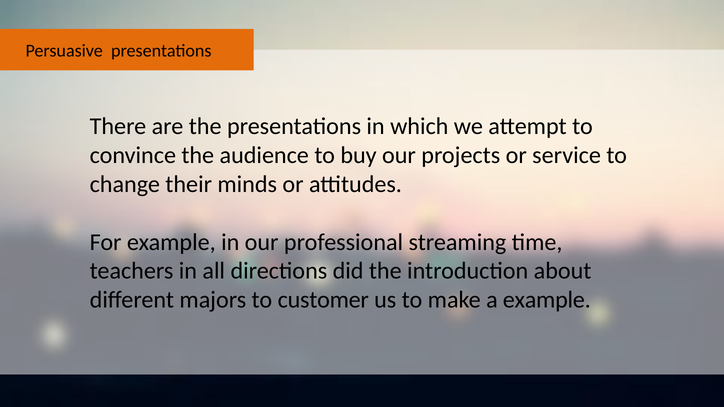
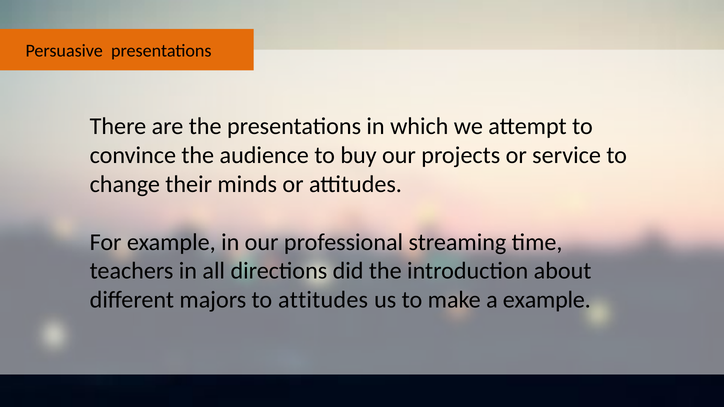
to customer: customer -> attitudes (323, 300)
